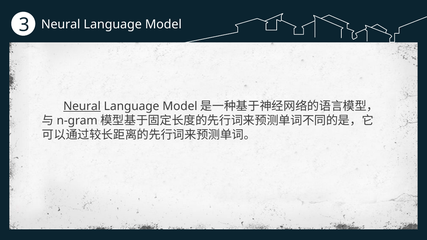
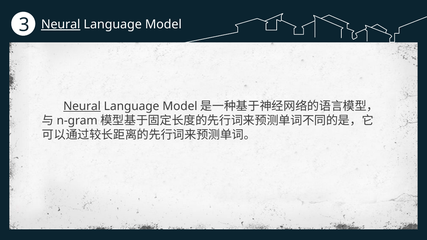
Neural underline: none -> present (61, 24)
